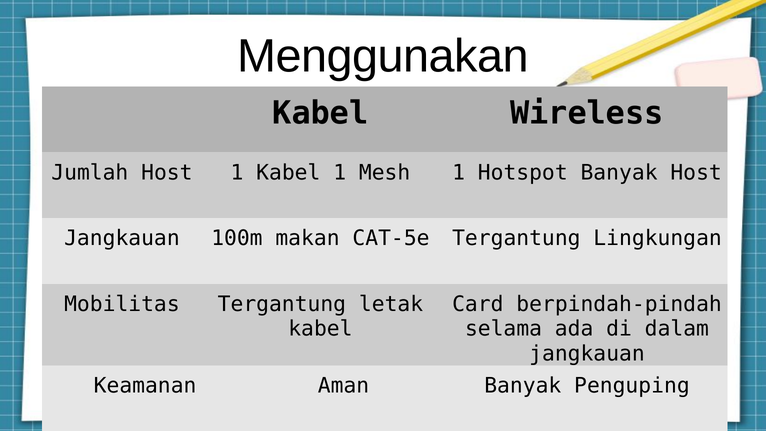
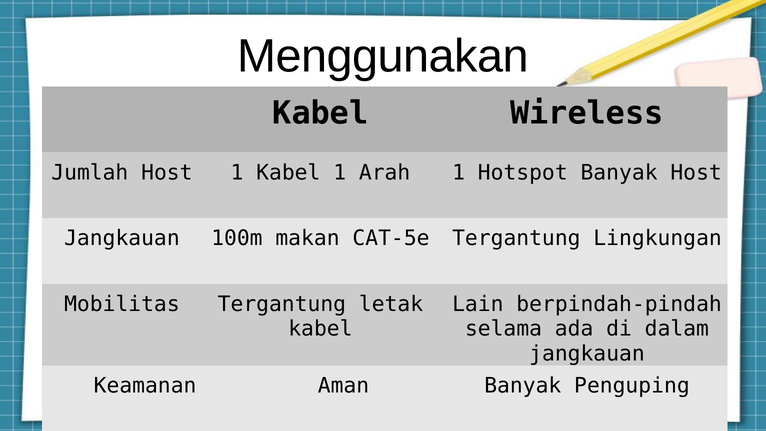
Mesh: Mesh -> Arah (385, 172)
Card: Card -> Lain (478, 304)
